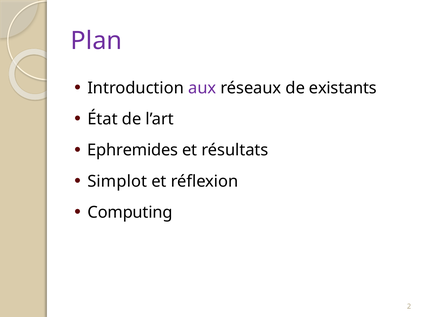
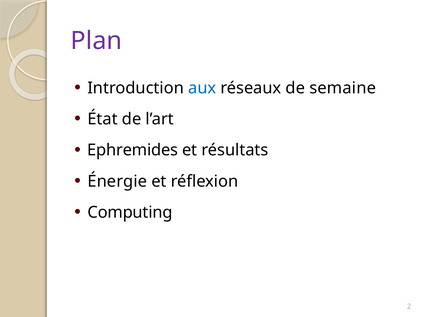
aux colour: purple -> blue (202, 88)
existants: existants -> semaine (343, 88)
Simplot: Simplot -> Énergie (117, 182)
